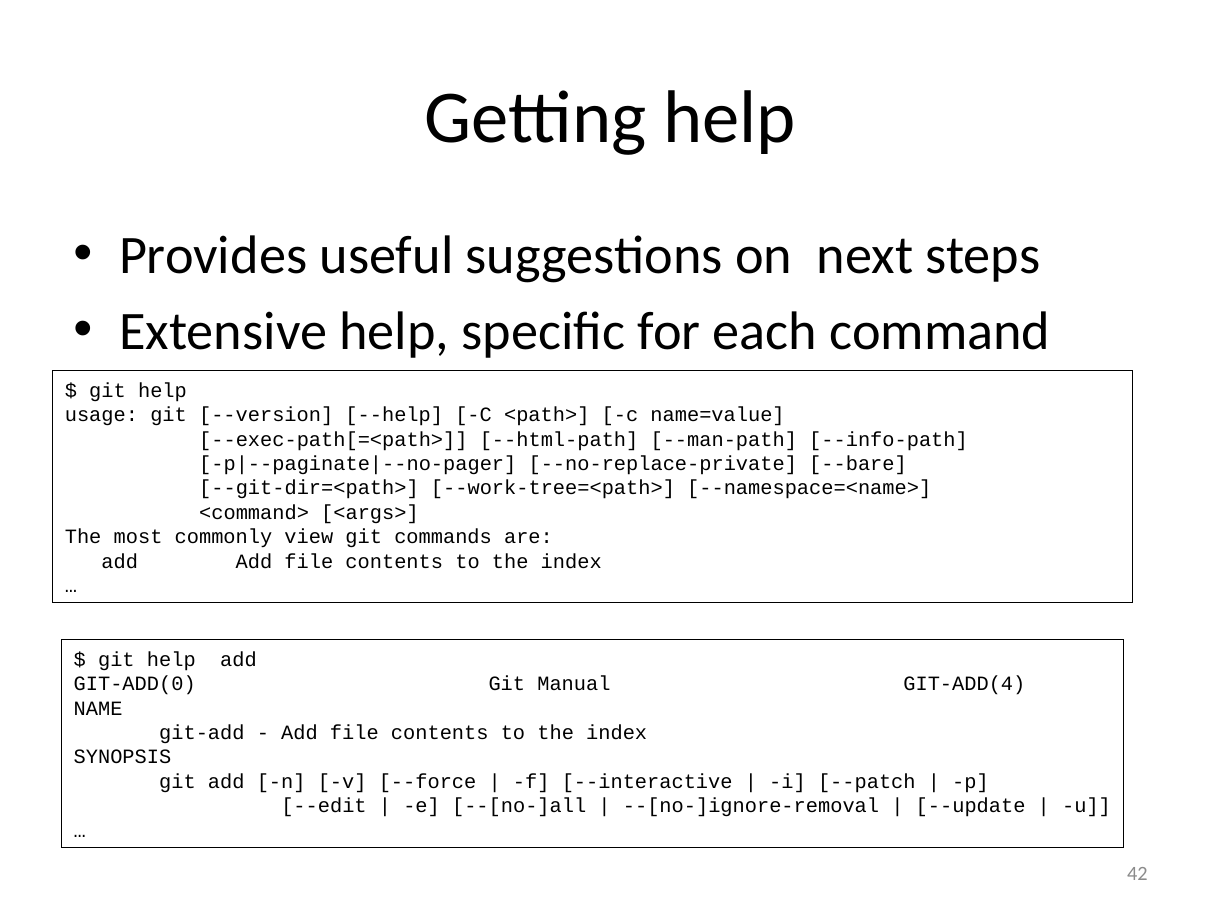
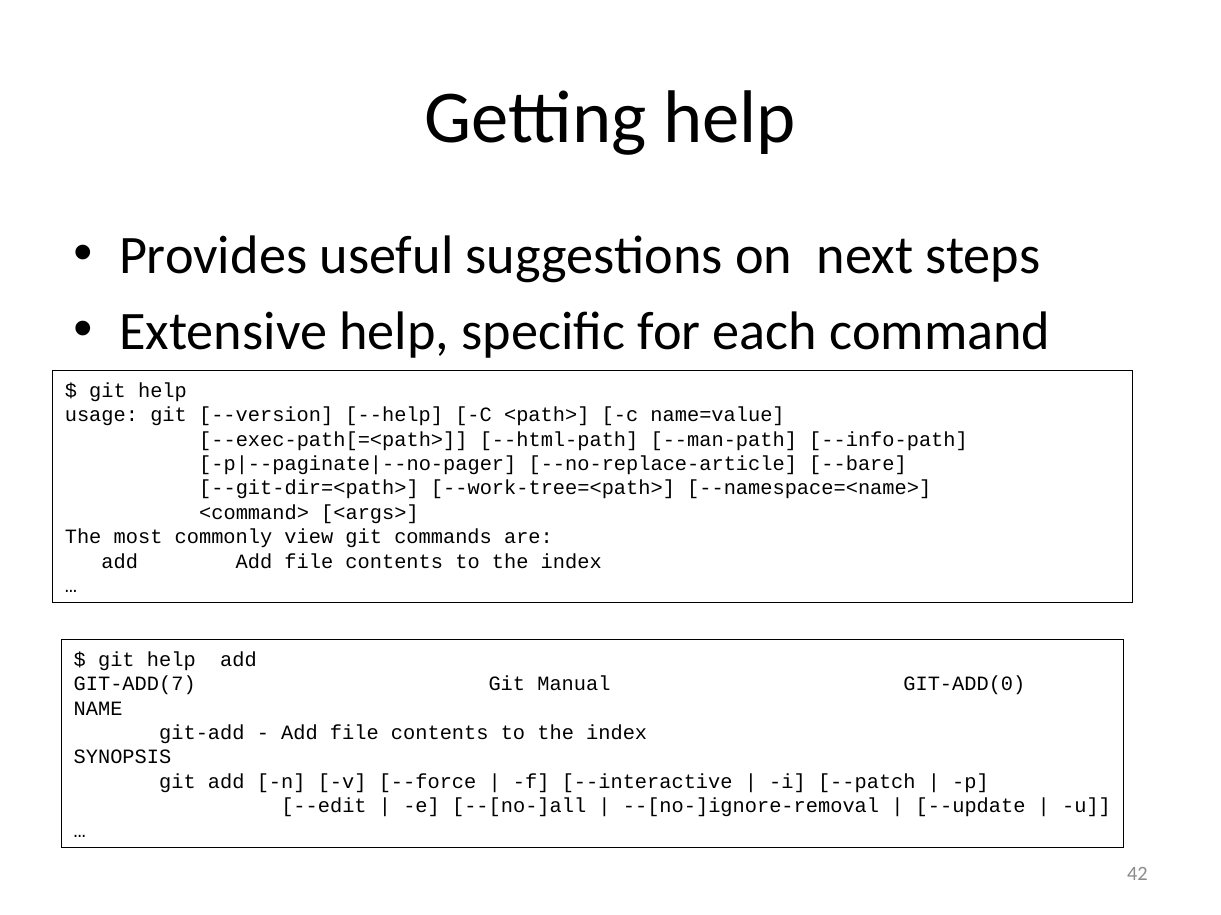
--no-replace-private: --no-replace-private -> --no-replace-article (663, 464)
GIT-ADD(0: GIT-ADD(0 -> GIT-ADD(7 (135, 685)
GIT-ADD(4: GIT-ADD(4 -> GIT-ADD(0 (964, 685)
